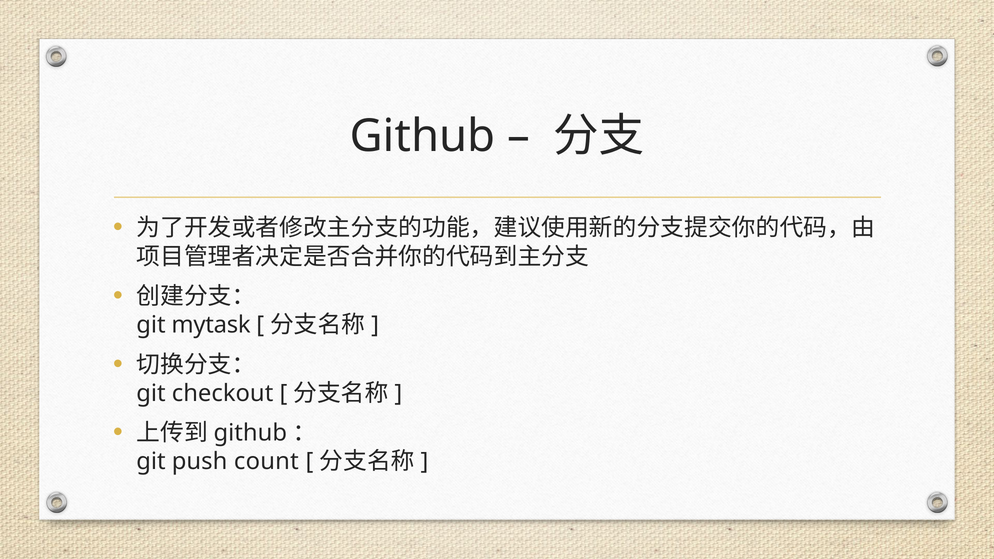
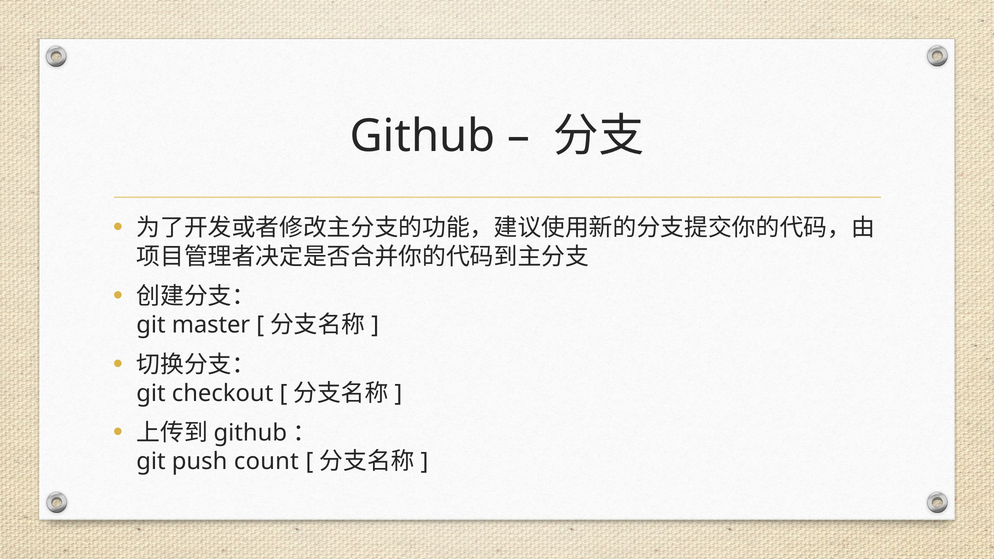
mytask: mytask -> master (211, 325)
